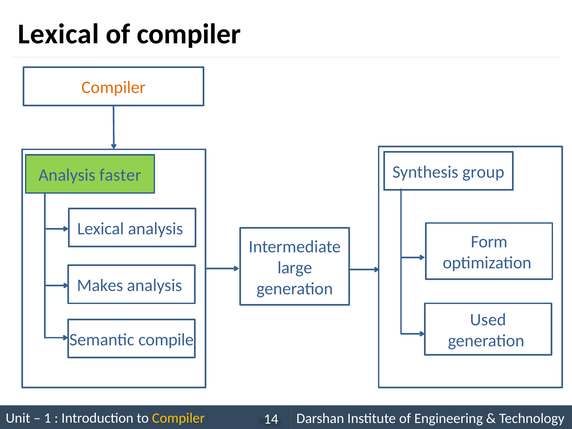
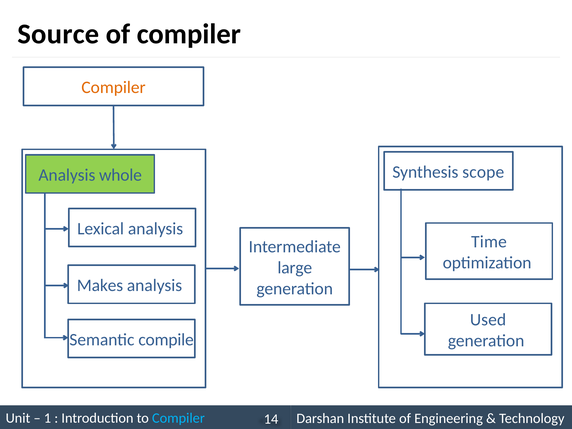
Lexical: Lexical -> Source (58, 34)
faster: faster -> whole (120, 175)
group: group -> scope (483, 172)
Form: Form -> Time (489, 242)
Compiler colour: yellow -> light blue (178, 418)
